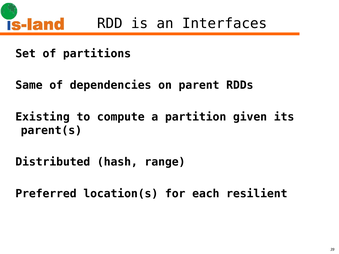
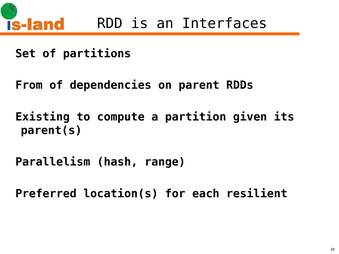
Same: Same -> From (29, 85)
Distributed: Distributed -> Parallelism (53, 162)
